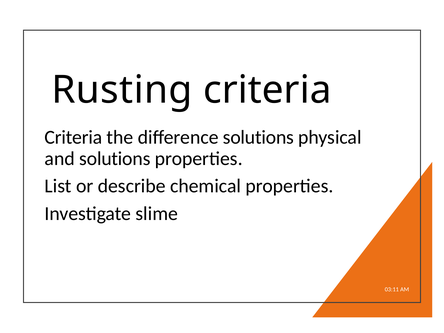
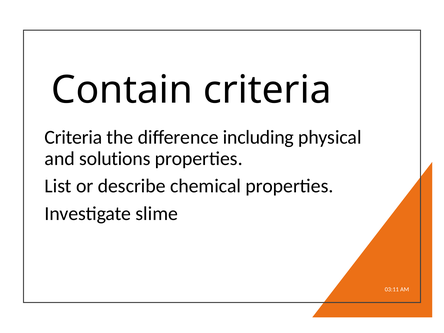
Rusting: Rusting -> Contain (122, 90)
difference solutions: solutions -> including (258, 137)
